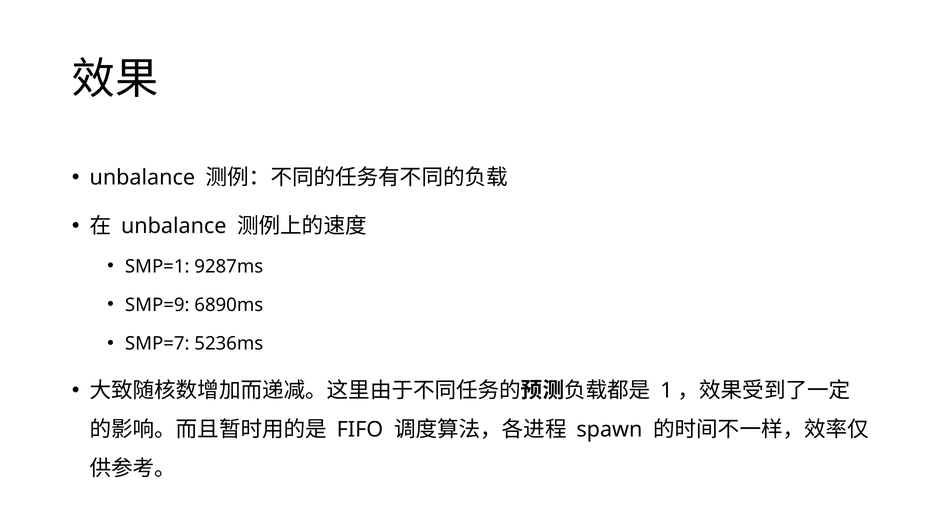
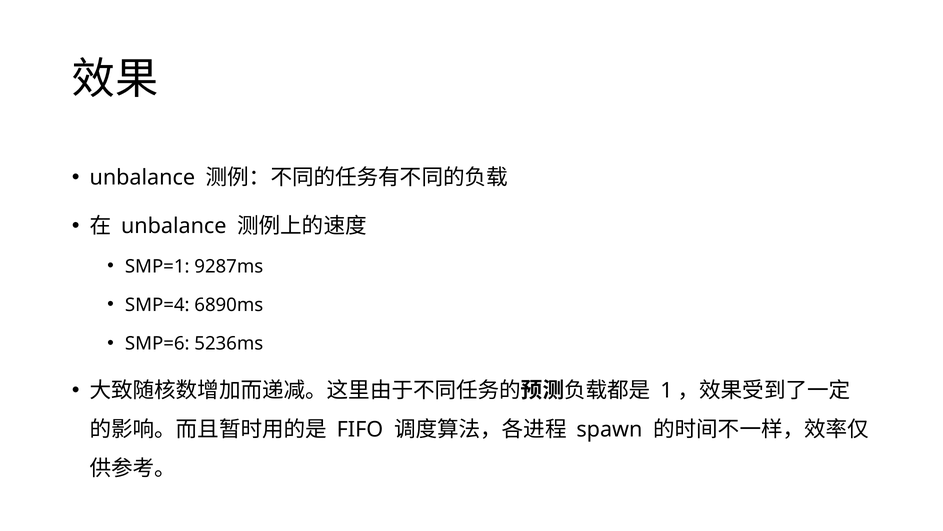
SMP=9: SMP=9 -> SMP=4 (157, 305)
SMP=7: SMP=7 -> SMP=6 (157, 343)
